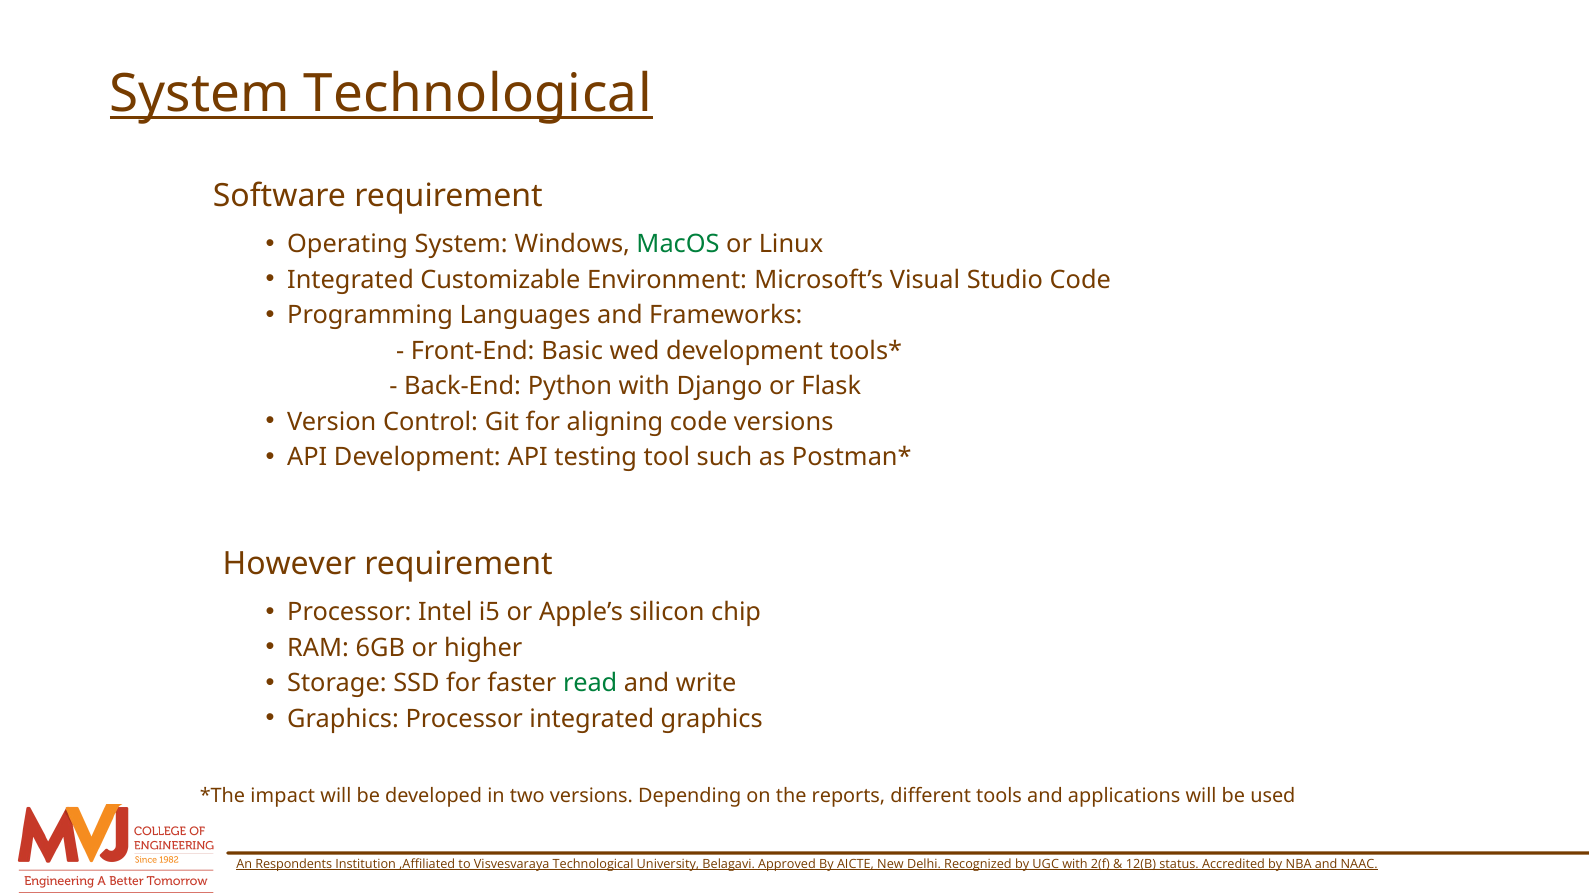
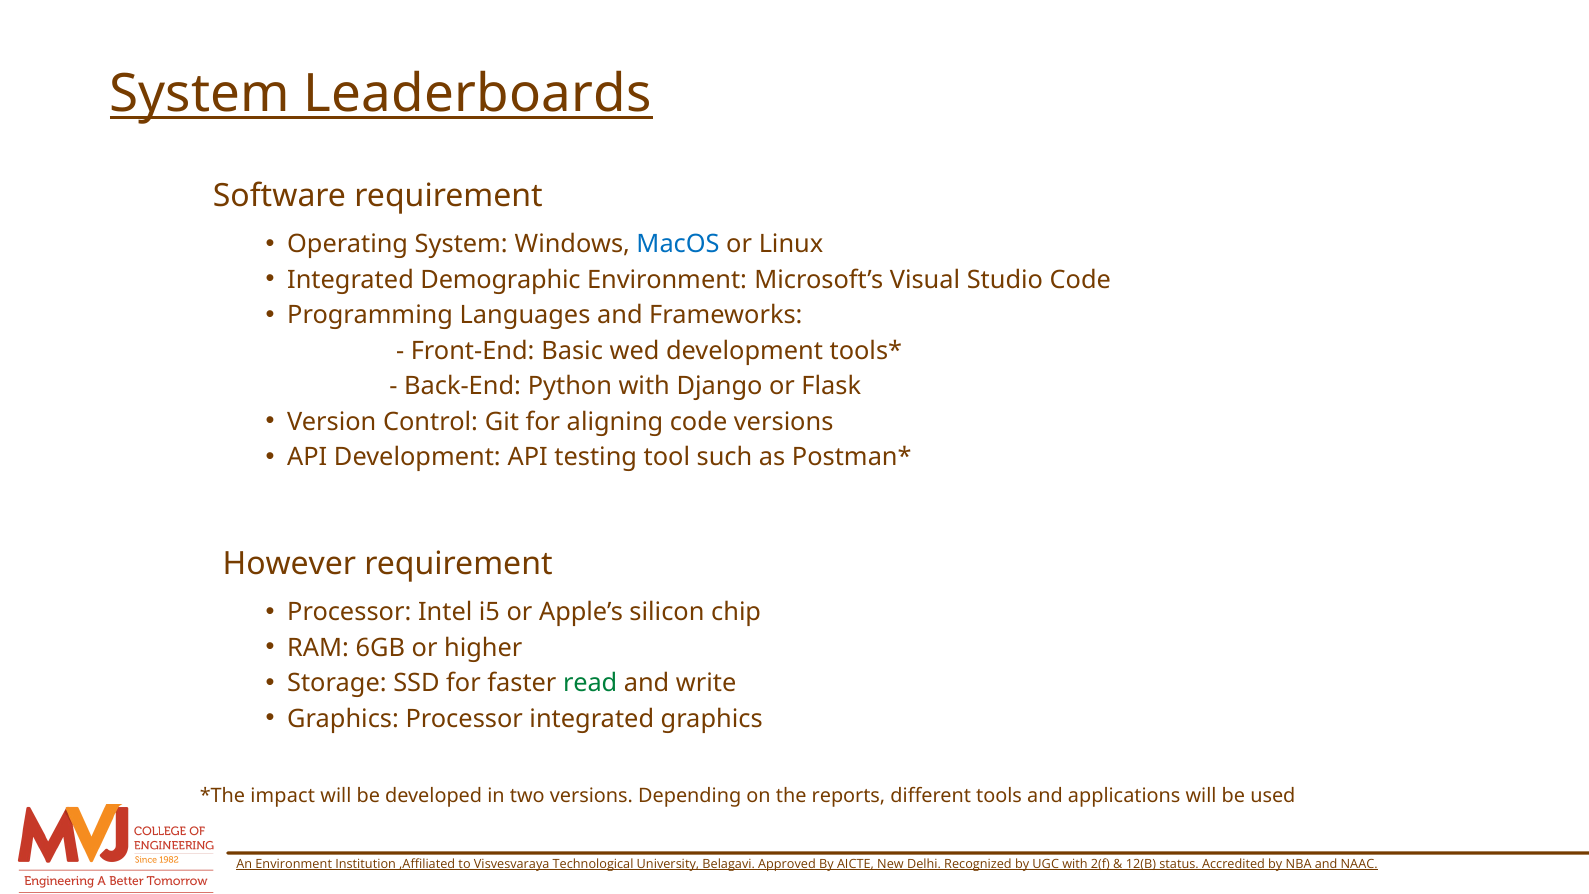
System Technological: Technological -> Leaderboards (478, 94)
MacOS colour: green -> blue (678, 244)
Customizable: Customizable -> Demographic (501, 280)
An Respondents: Respondents -> Environment (294, 864)
